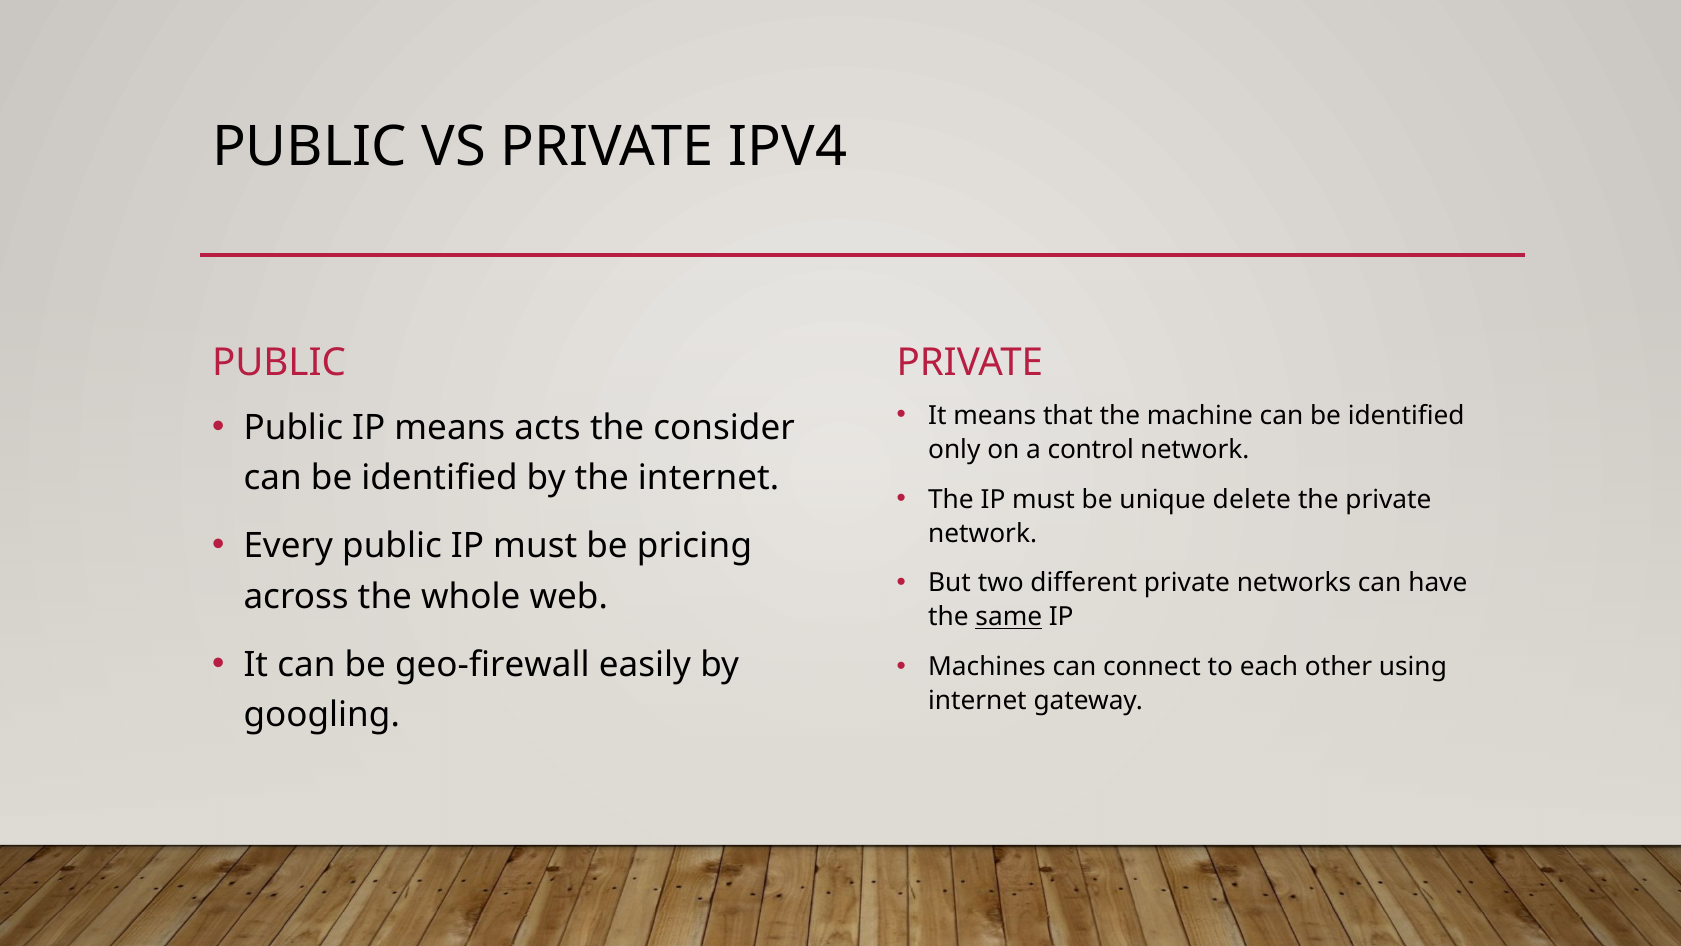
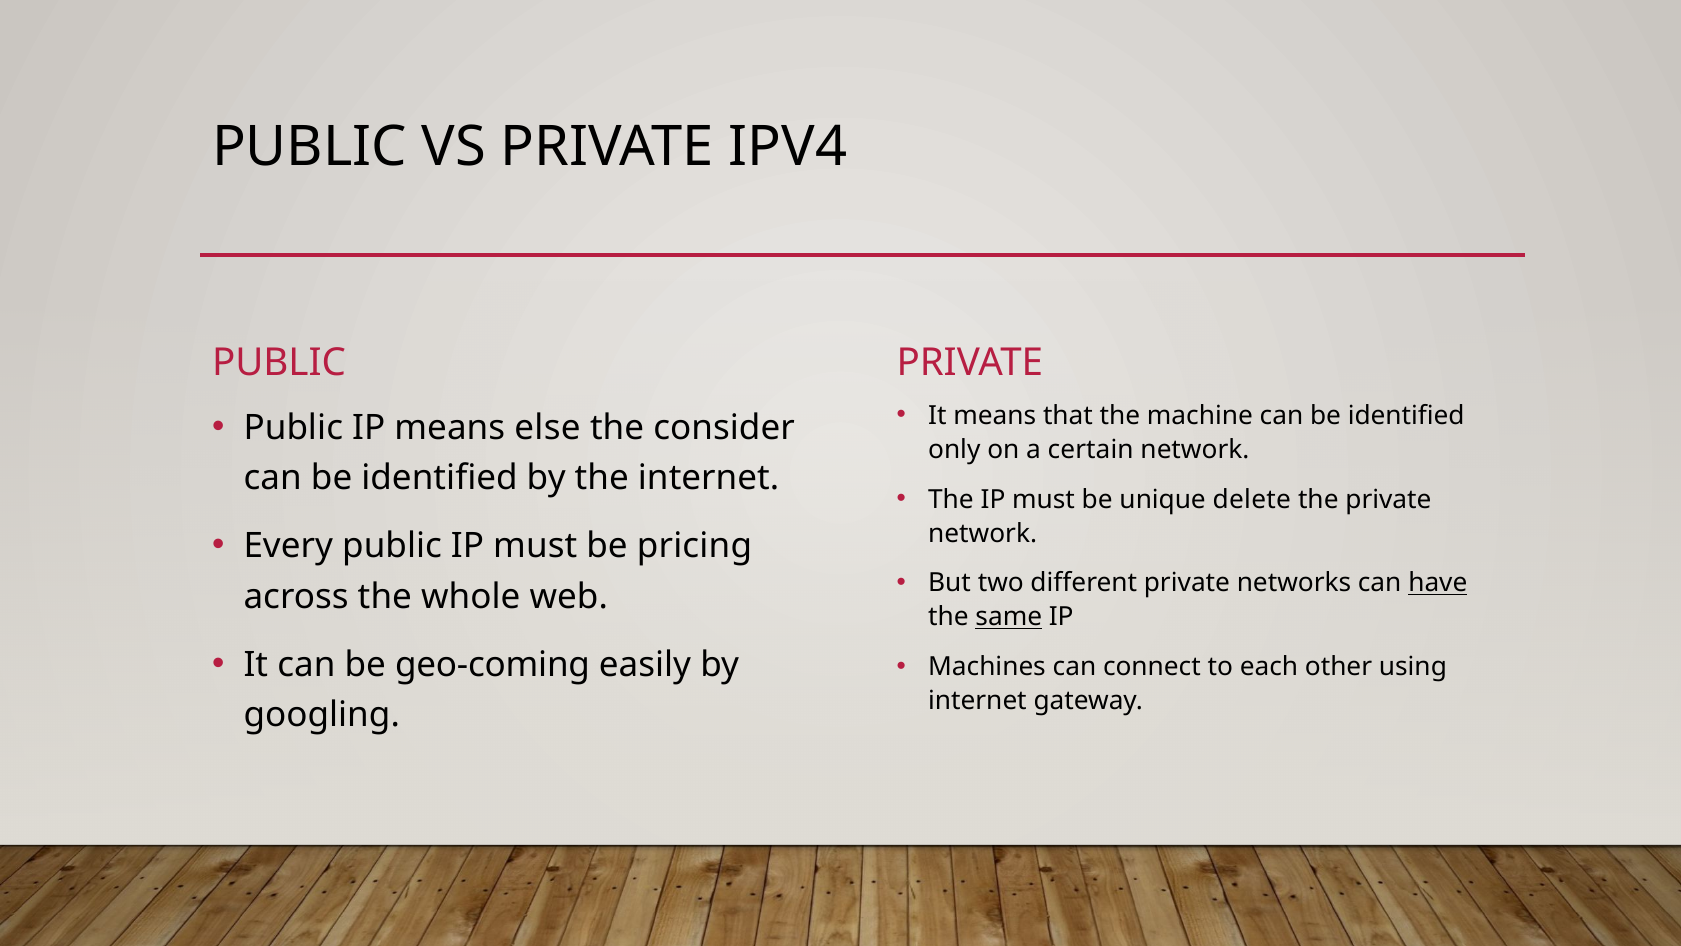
acts: acts -> else (547, 428)
control: control -> certain (1091, 449)
have underline: none -> present (1438, 583)
geo-firewall: geo-firewall -> geo-coming (493, 665)
